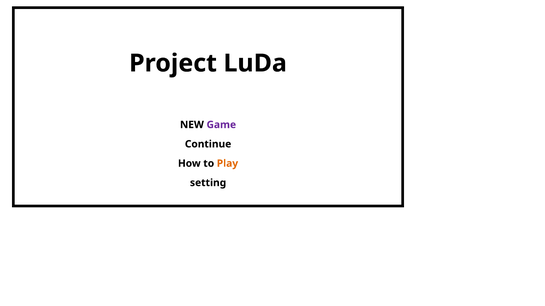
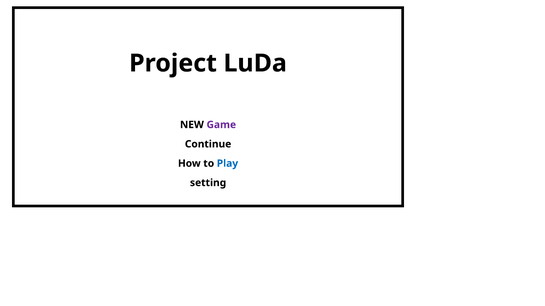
Play colour: orange -> blue (227, 164)
